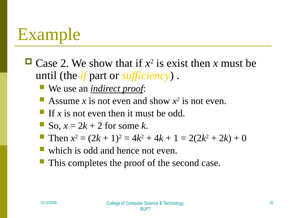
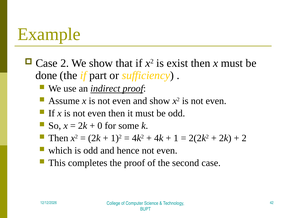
until: until -> done (46, 75)
2: 2 -> 0 (100, 126)
0: 0 -> 2 (244, 138)
